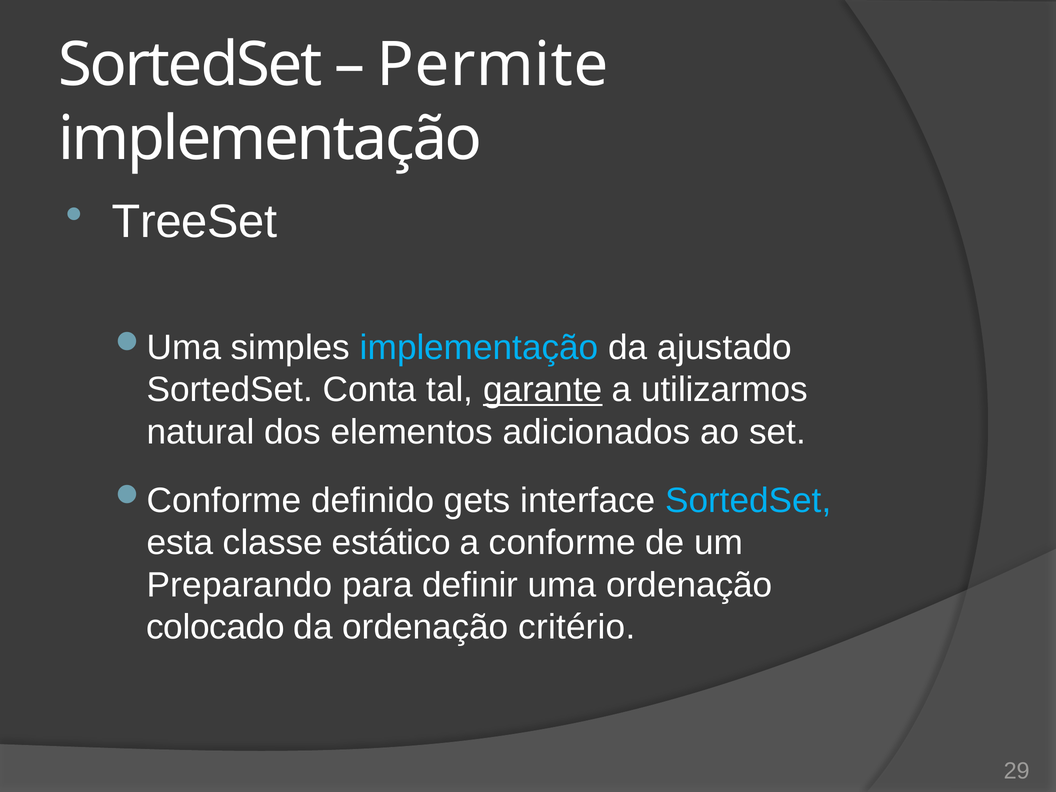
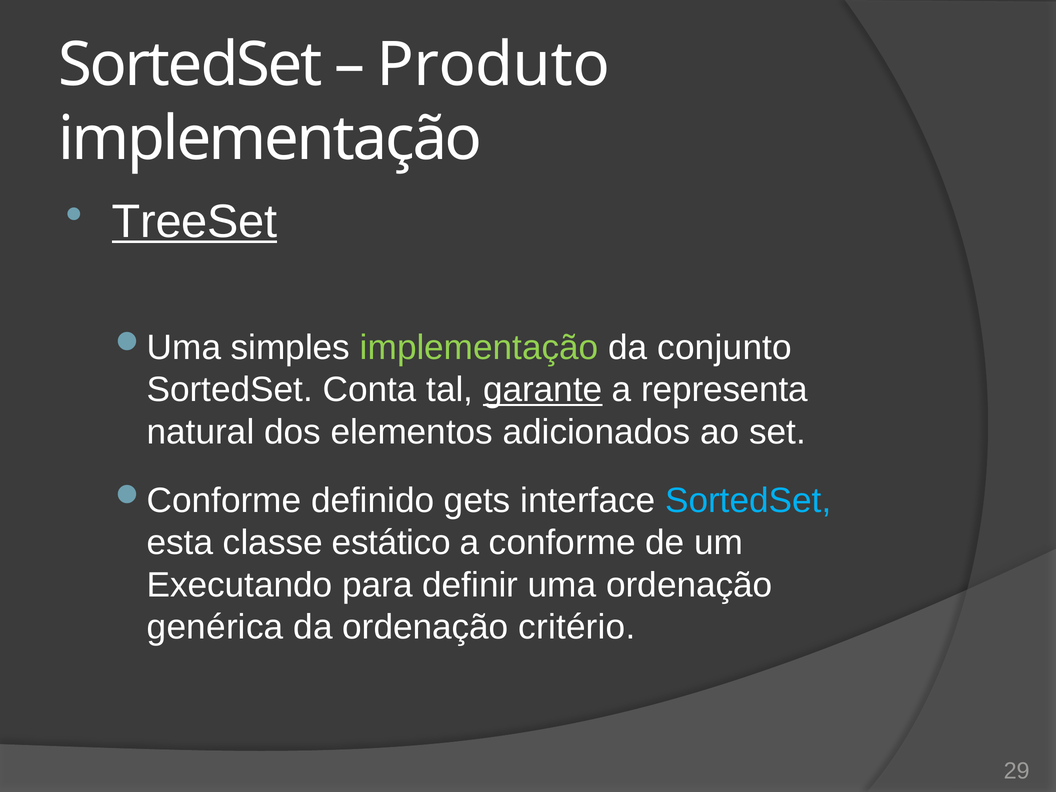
Permite: Permite -> Produto (493, 65)
TreeSet underline: none -> present (194, 222)
implementação colour: light blue -> light green (479, 347)
ajustado: ajustado -> conjunto (725, 347)
utilizarmos: utilizarmos -> representa (725, 390)
Preparando: Preparando -> Executando (240, 585)
colocado: colocado -> genérica (215, 627)
